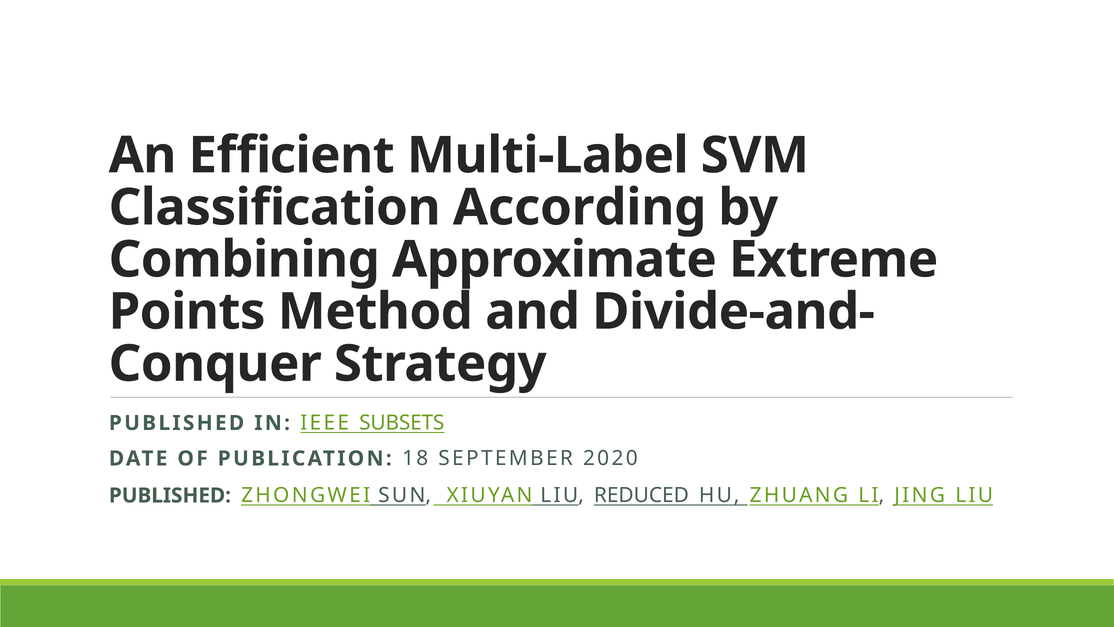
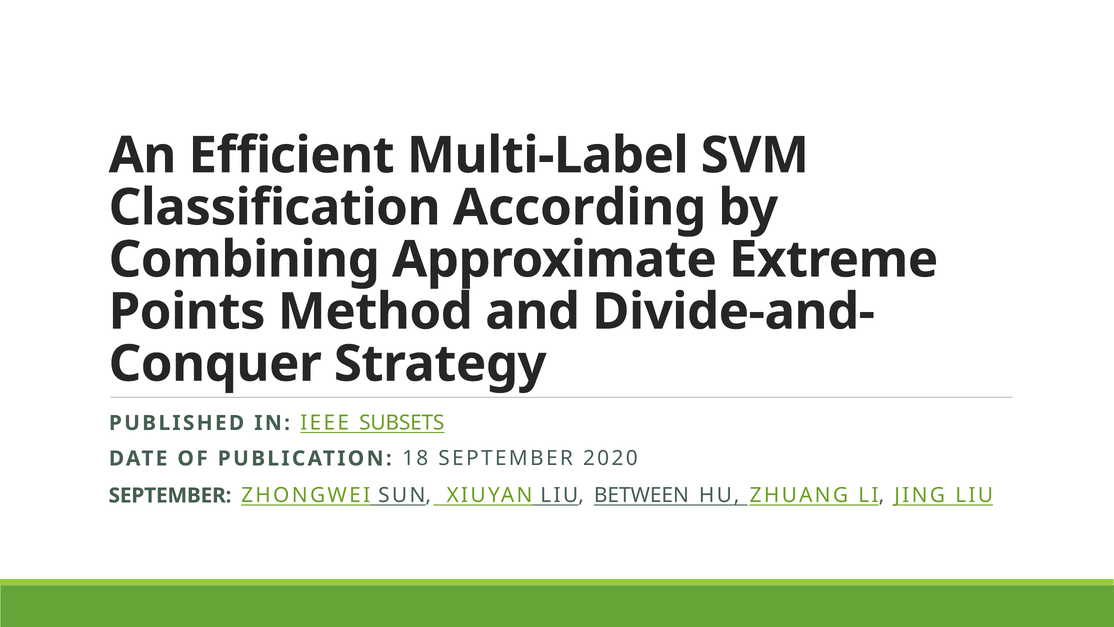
PUBLISHED: PUBLISHED -> SEPTEMBER (170, 495)
REDUCED: REDUCED -> BETWEEN (641, 495)
